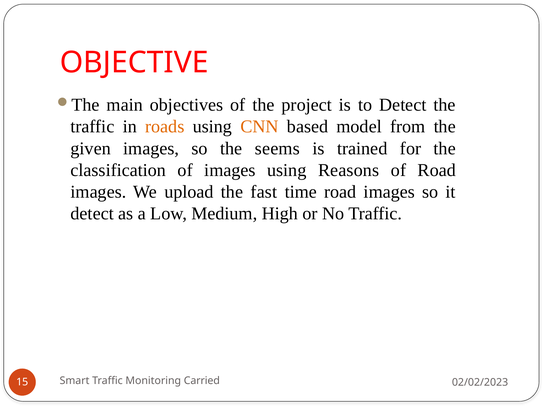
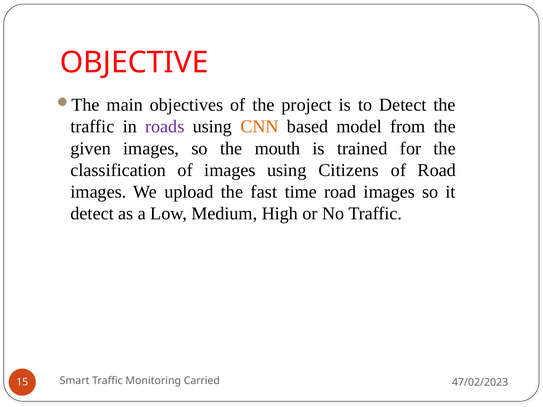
roads colour: orange -> purple (165, 127)
seems: seems -> mouth (278, 148)
Reasons: Reasons -> Citizens (349, 170)
02/02/2023: 02/02/2023 -> 47/02/2023 (480, 383)
